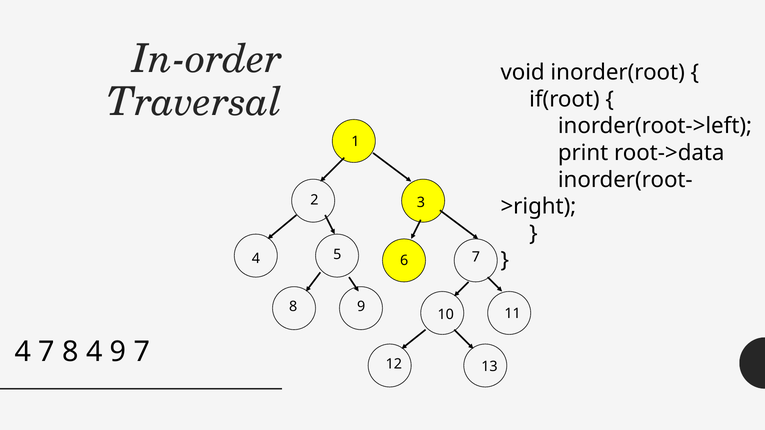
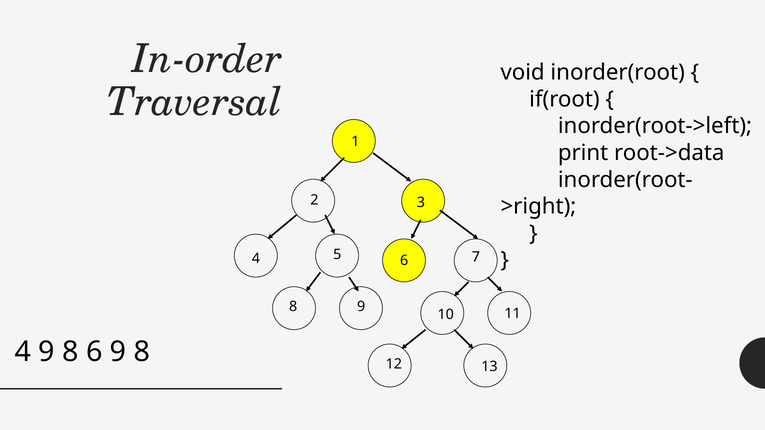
4 7: 7 -> 9 (47, 352)
8 4: 4 -> 6 (94, 352)
7: 7 -> 8 (142, 352)
